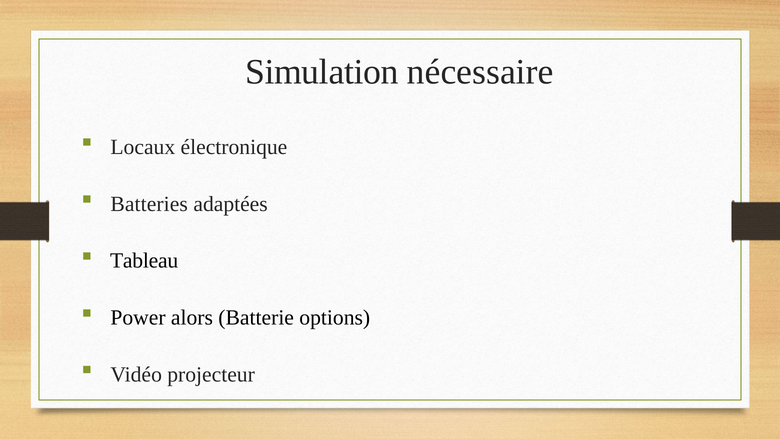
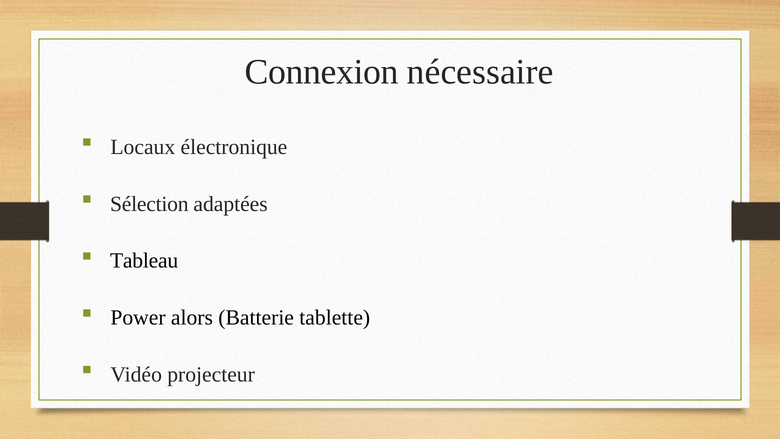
Simulation: Simulation -> Connexion (322, 72)
Batteries: Batteries -> Sélection (149, 204)
options: options -> tablette (335, 317)
